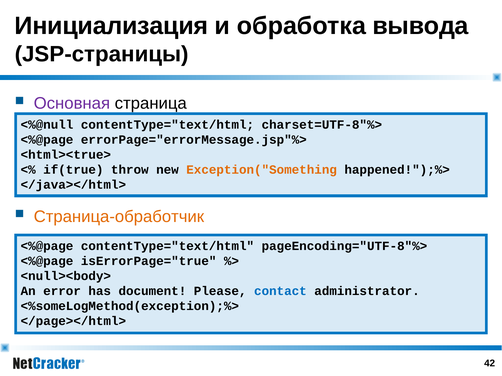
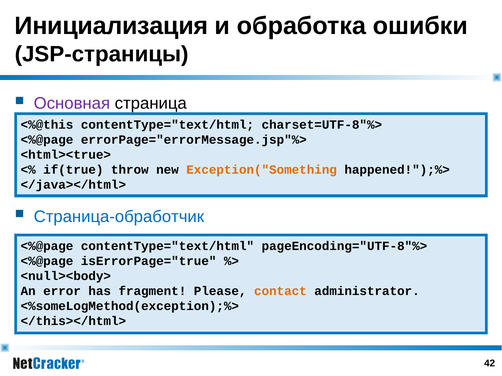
вывода: вывода -> ошибки (420, 26)
<%@null: <%@null -> <%@this (47, 125)
Страница-обработчик colour: orange -> blue (119, 217)
document: document -> fragment (152, 291)
contact colour: blue -> orange (280, 291)
</page></html>: </page></html> -> </this></html> (73, 322)
